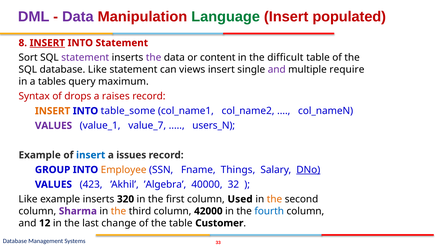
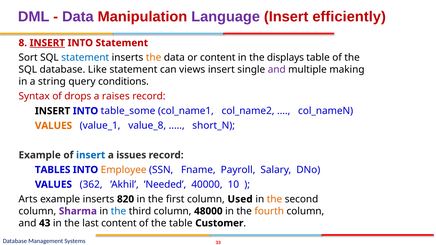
Language colour: green -> purple (226, 17)
populated: populated -> efficiently (349, 17)
statement colour: purple -> blue (85, 58)
the colour: purple -> orange (154, 58)
difficult: difficult -> displays (285, 58)
require: require -> making (347, 70)
tables: tables -> string (52, 82)
maximum: maximum -> conditions (123, 82)
INSERT colour: orange -> black (53, 111)
VALUES colour: purple -> orange (53, 126)
value_7: value_7 -> value_8 (147, 126)
users_N: users_N -> short_N (214, 126)
GROUP: GROUP -> TABLES (53, 170)
Things: Things -> Payroll (238, 170)
DNo underline: present -> none (308, 170)
423: 423 -> 362 (91, 185)
’Algebra: ’Algebra -> ’Needed (165, 185)
32: 32 -> 10 (233, 185)
Like: Like -> Arts (28, 199)
320: 320 -> 820 (126, 199)
the colour: orange -> blue (119, 211)
42000: 42000 -> 48000 (208, 211)
fourth colour: blue -> orange (269, 211)
12: 12 -> 43 (45, 223)
last change: change -> content (119, 223)
